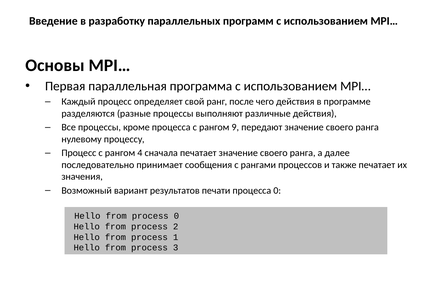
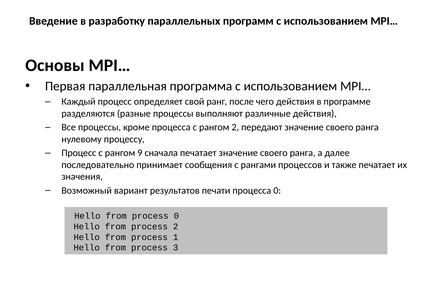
рангом 9: 9 -> 2 (235, 127)
4: 4 -> 9 (140, 153)
